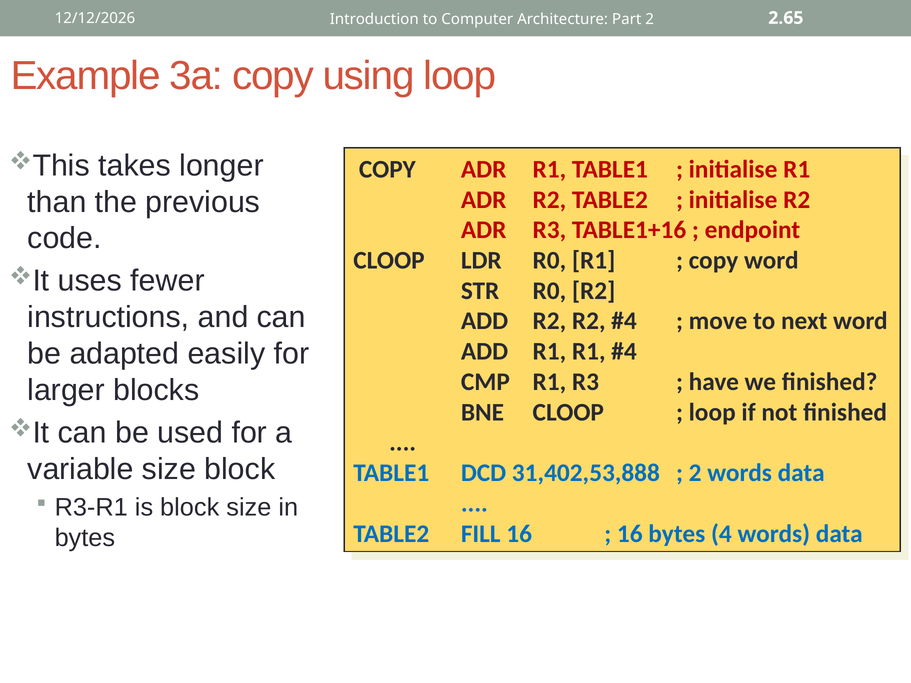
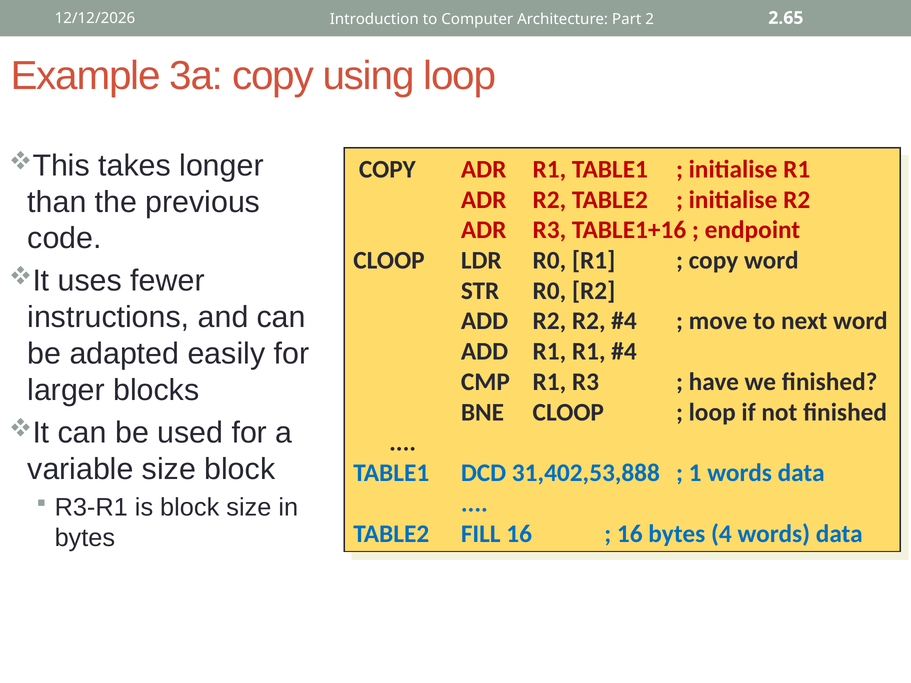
2: 2 -> 1 (695, 473)
